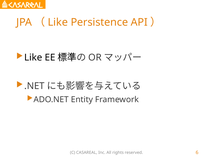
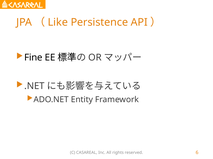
Like: Like -> Fine (33, 58)
